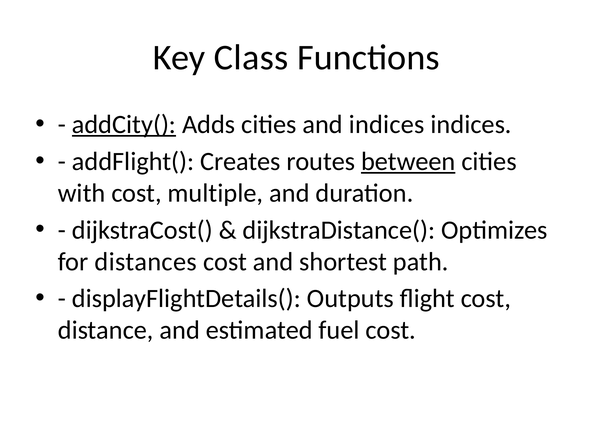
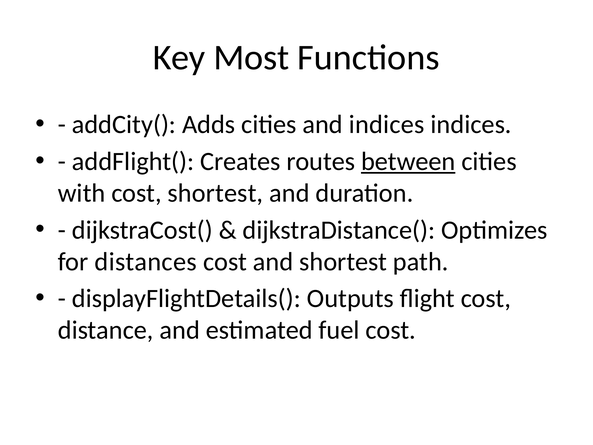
Class: Class -> Most (251, 57)
addCity( underline: present -> none (124, 124)
cost multiple: multiple -> shortest (215, 193)
